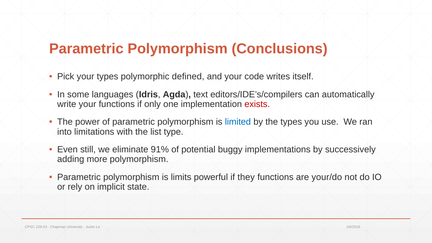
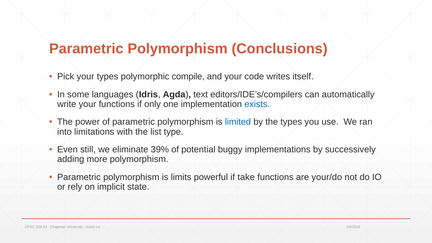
defined: defined -> compile (188, 77)
exists colour: red -> blue (257, 104)
91%: 91% -> 39% (160, 150)
they: they -> take (246, 177)
